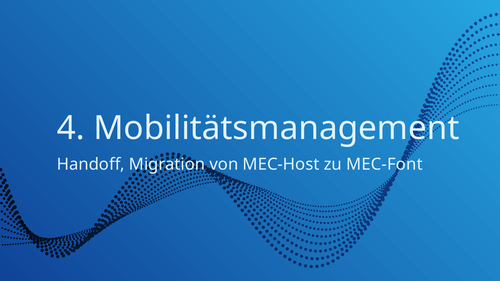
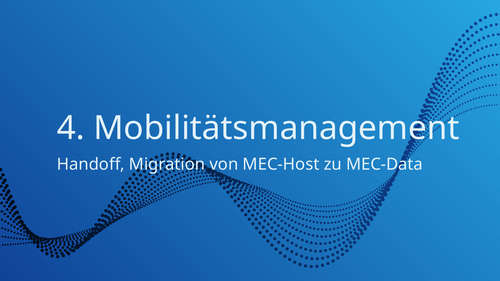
MEC-Font: MEC-Font -> MEC-Data (385, 164)
